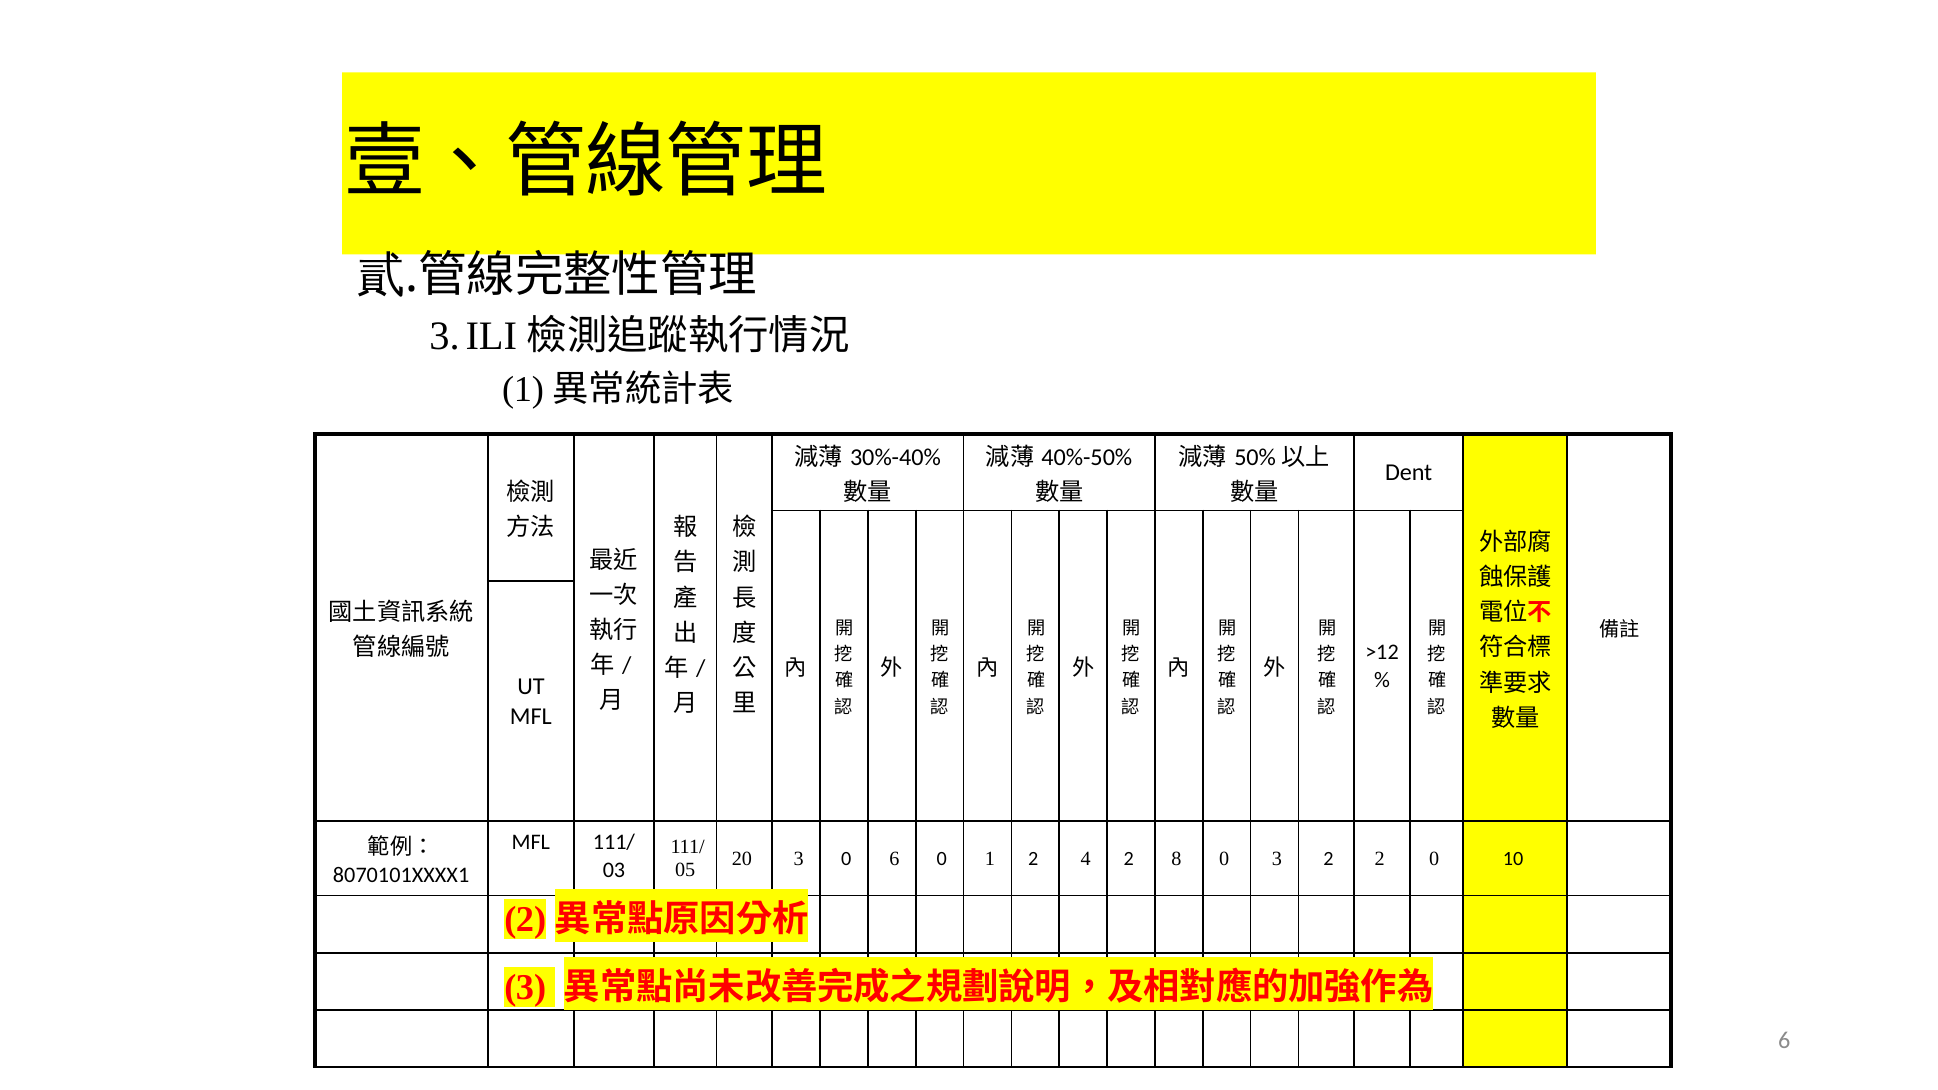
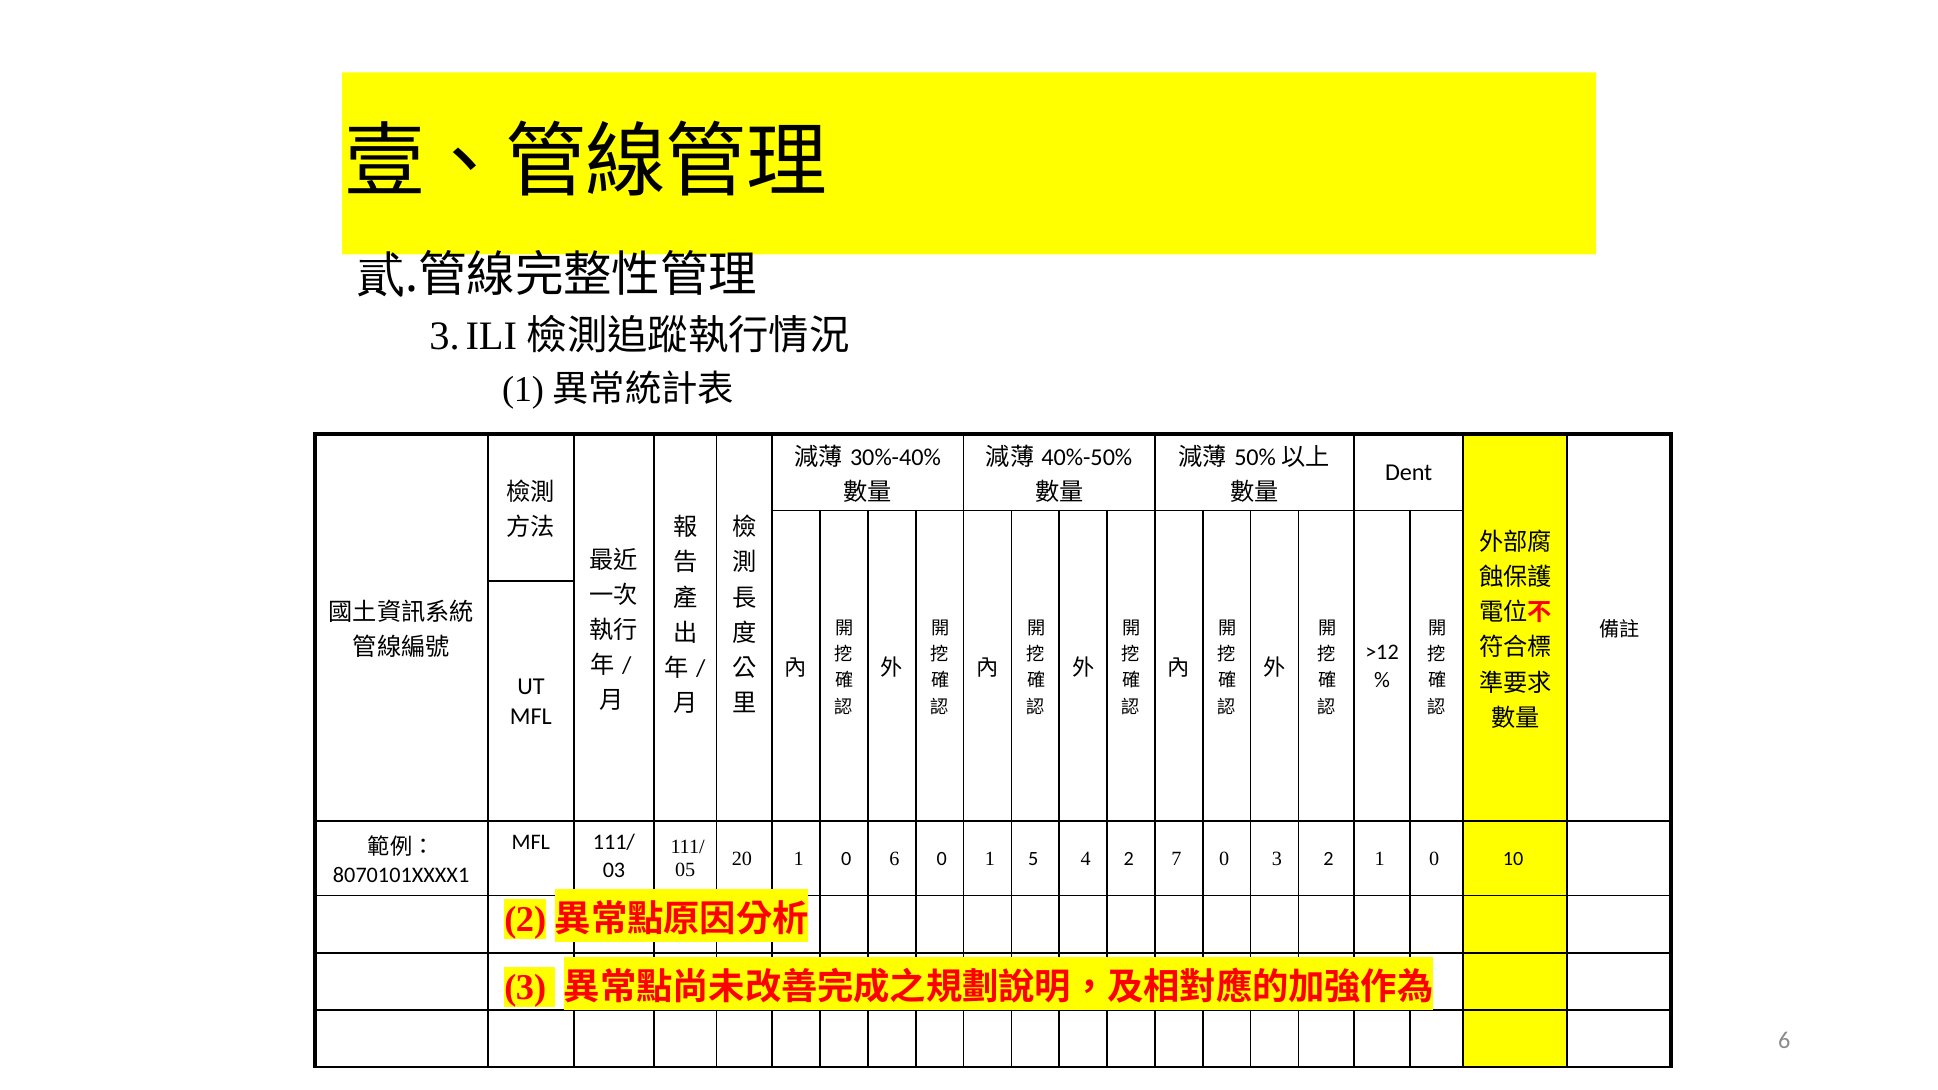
20 3: 3 -> 1 (799, 859)
1 2: 2 -> 5 (1033, 859)
8: 8 -> 7 (1176, 859)
2 2: 2 -> 1 (1380, 859)
